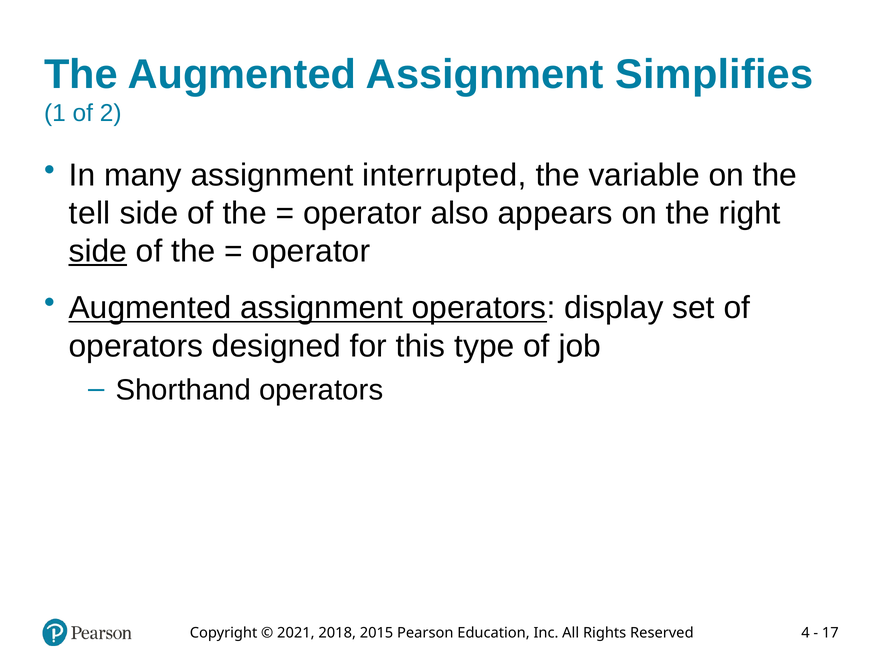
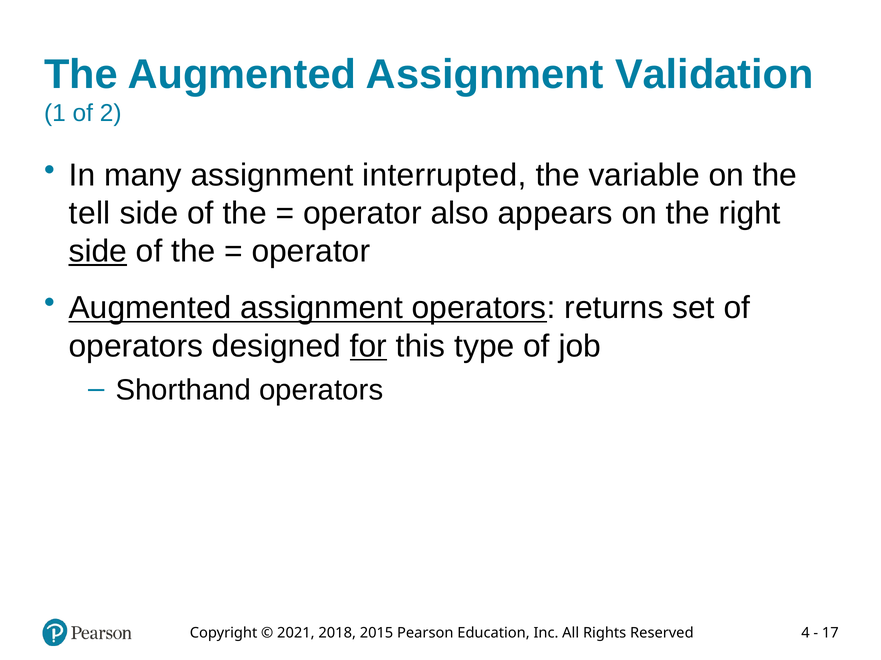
Simplifies: Simplifies -> Validation (714, 75)
display: display -> returns (614, 308)
for underline: none -> present (368, 346)
